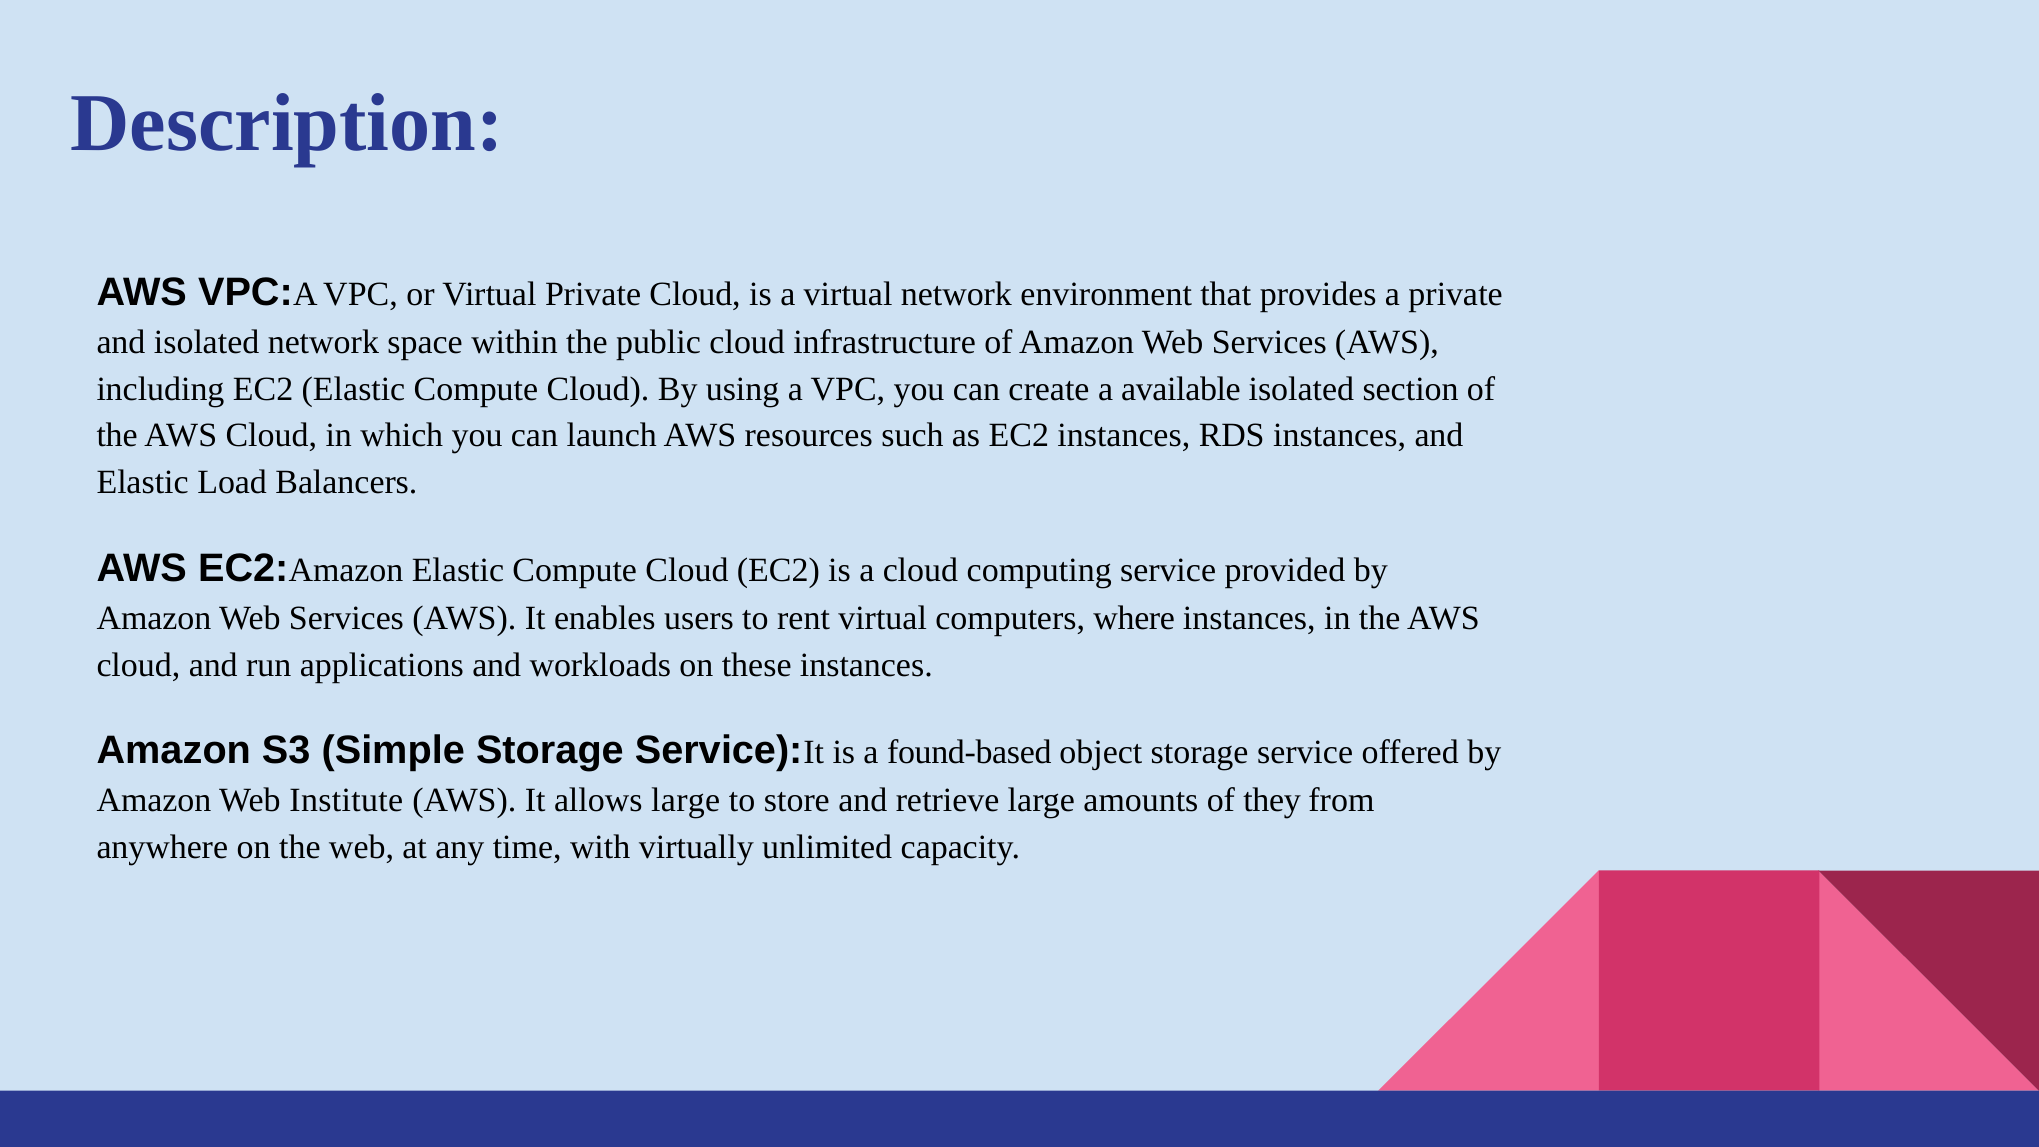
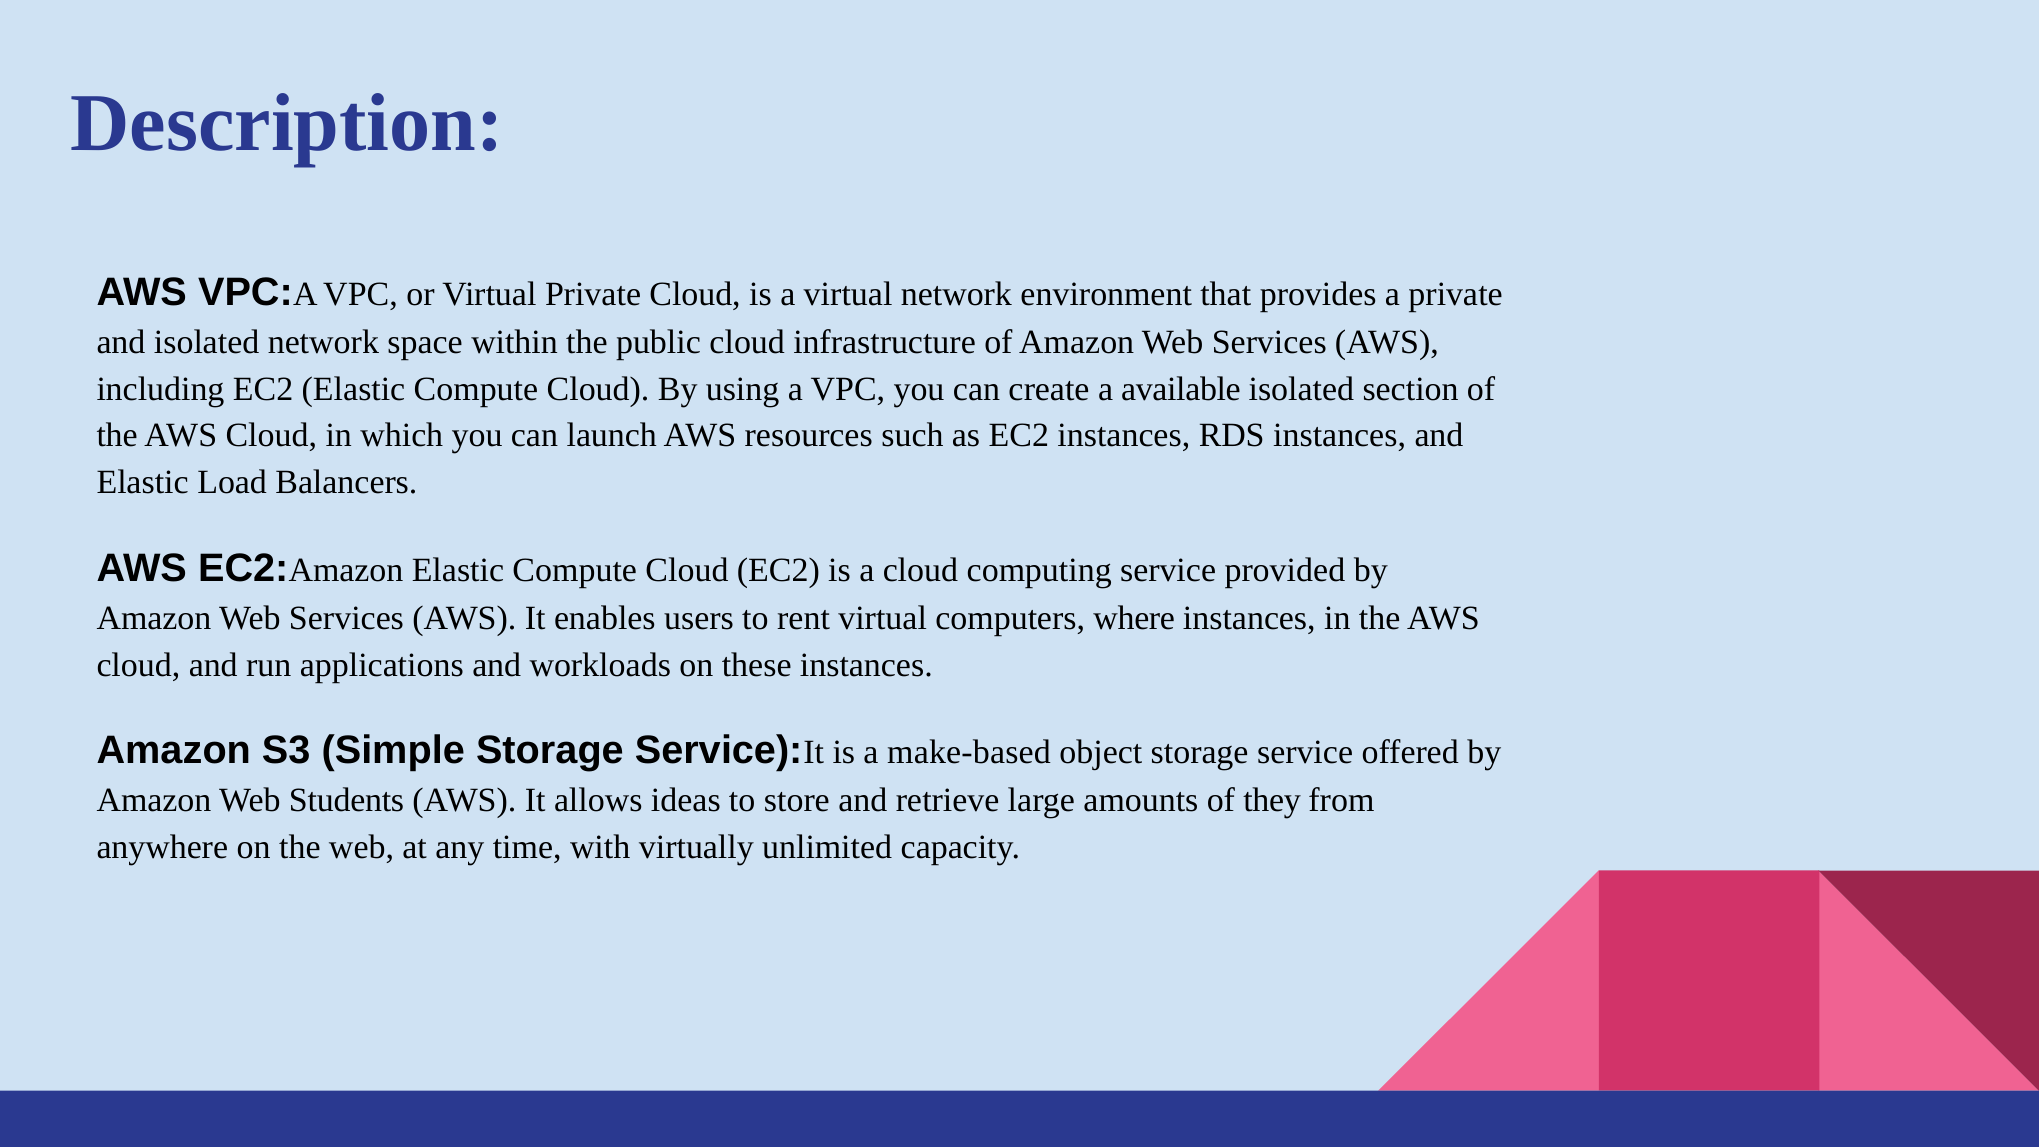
found-based: found-based -> make-based (969, 753)
Institute: Institute -> Students (347, 801)
allows large: large -> ideas (686, 801)
